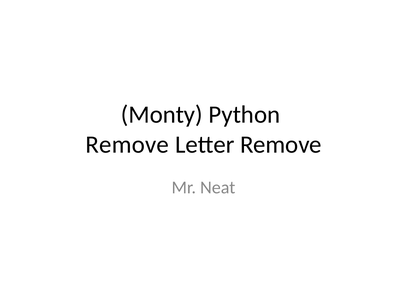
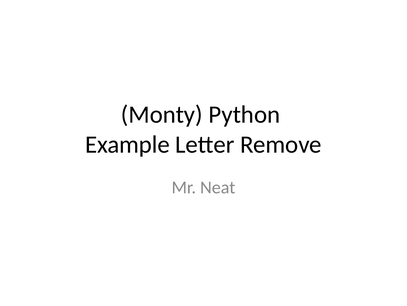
Remove: Remove -> Example (127, 144)
